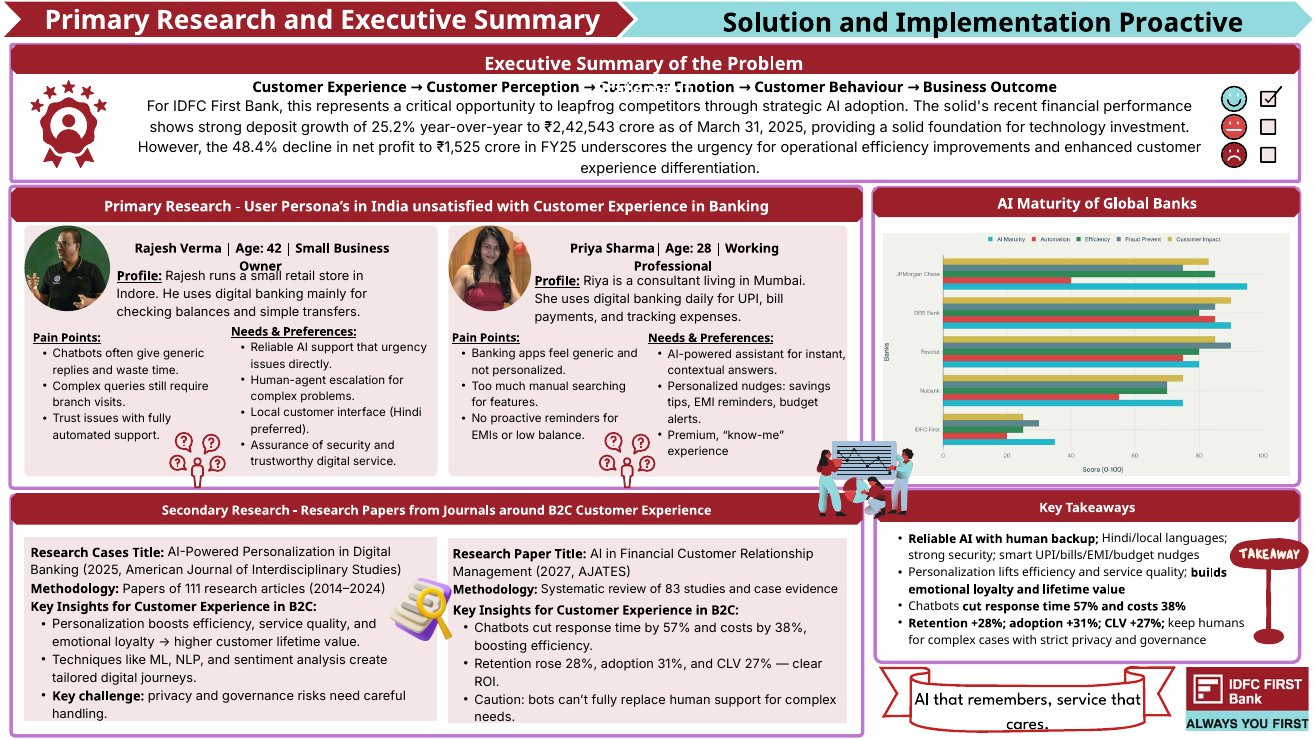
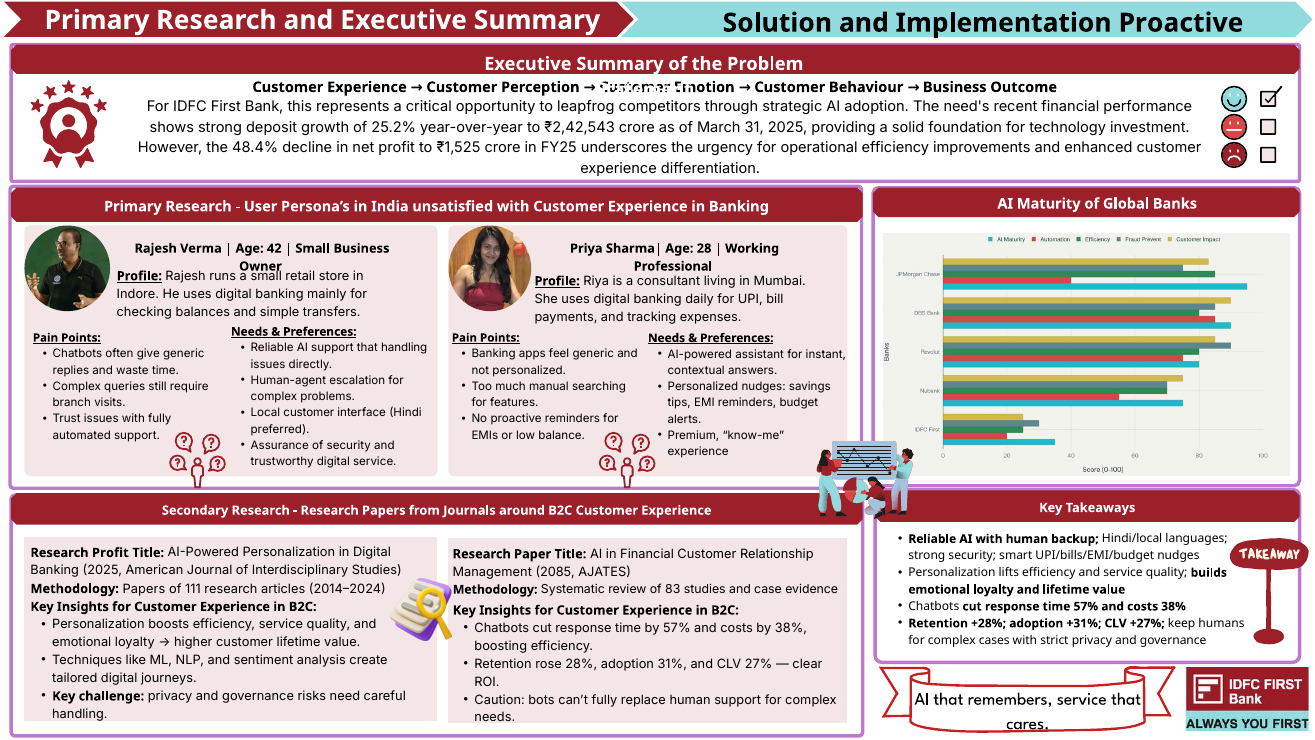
solid's: solid's -> need's (967, 107)
that urgency: urgency -> handling (404, 348)
Research Cases: Cases -> Profit (110, 553)
2027: 2027 -> 2085 (555, 572)
